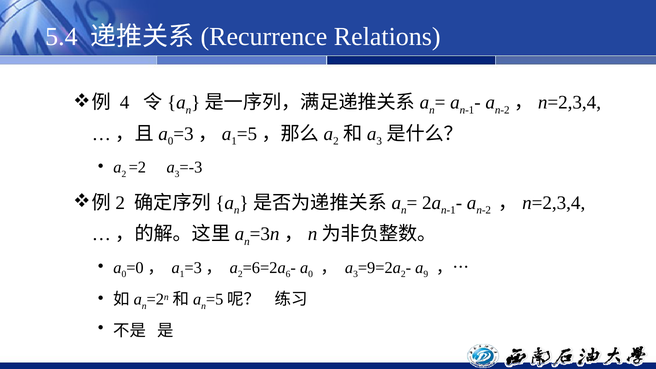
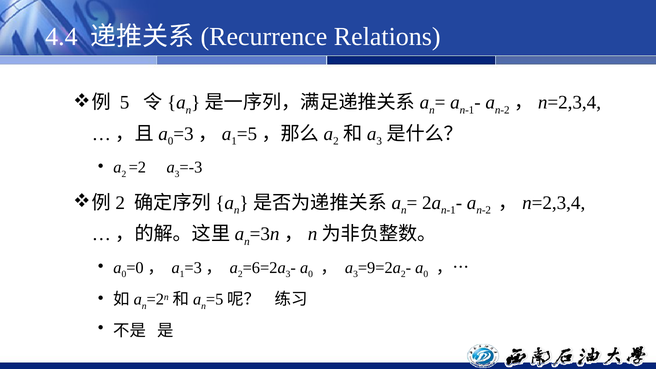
5.4: 5.4 -> 4.4 (61, 37)
4: 4 -> 5 (125, 102)
6: 6 -> 3 (288, 274)
9: 9 -> 0 (426, 274)
